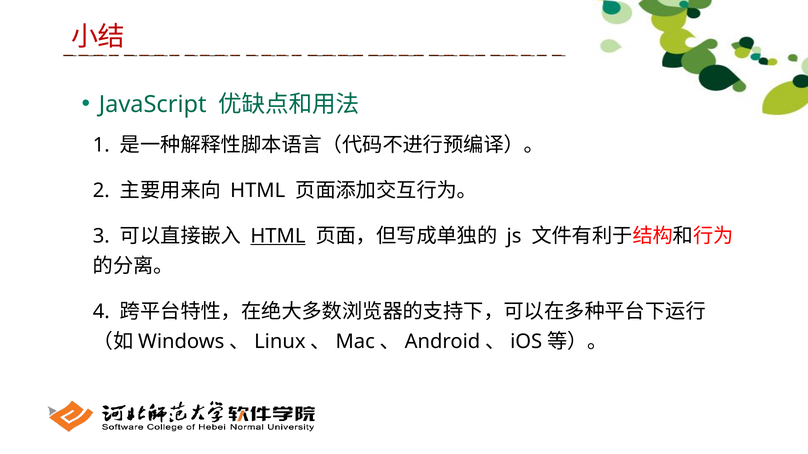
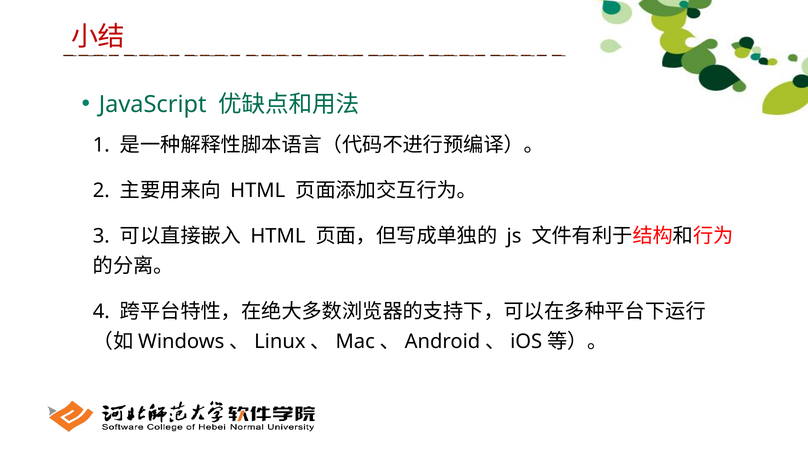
HTML underline: present -> none (278, 236)
